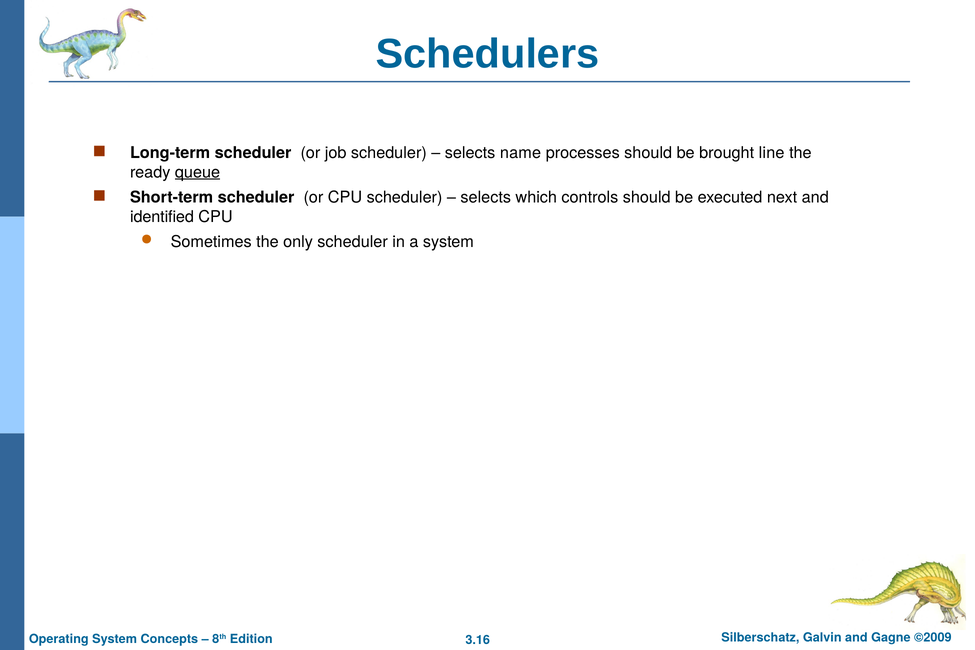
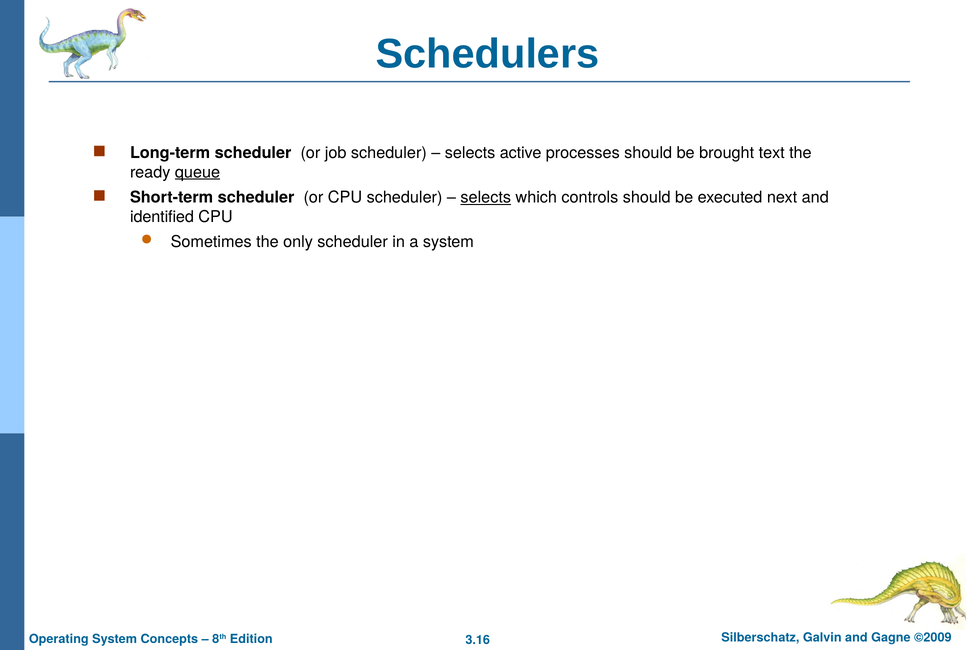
name: name -> active (521, 153)
line: line -> text (772, 153)
selects underline: none -> present (486, 197)
